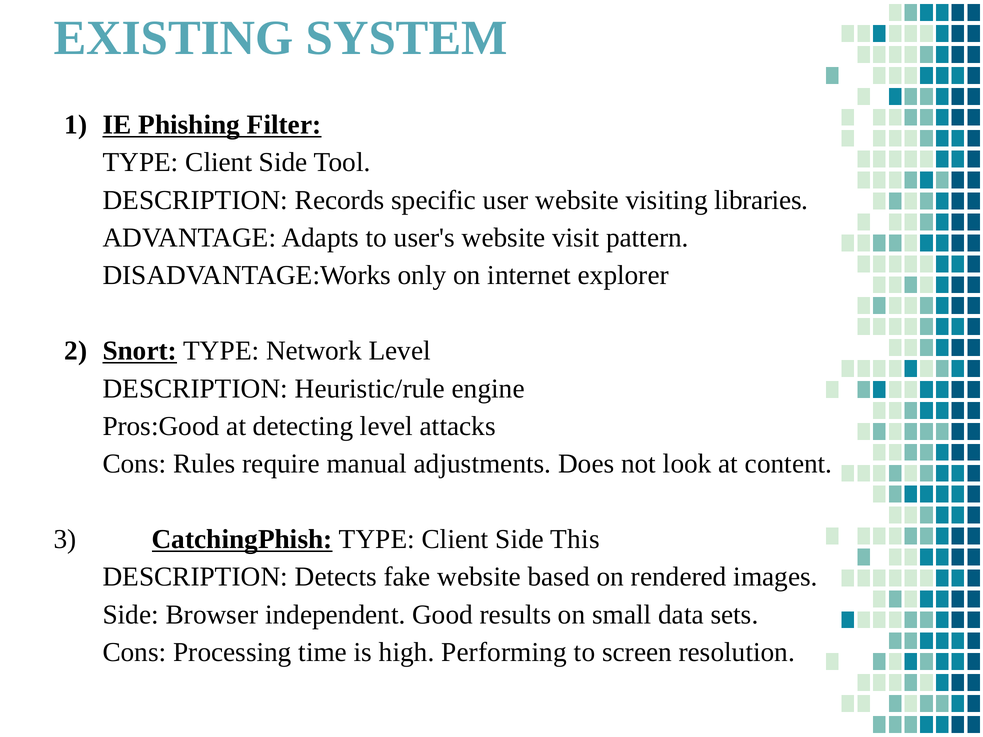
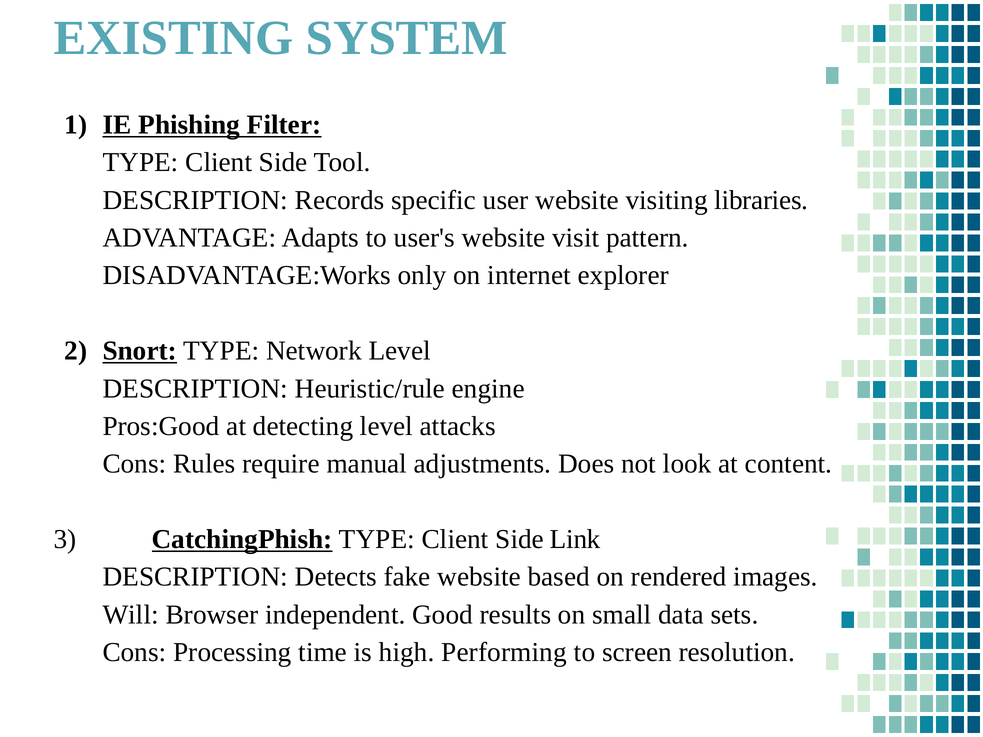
This: This -> Link (575, 539)
Side: Side -> Will (131, 615)
